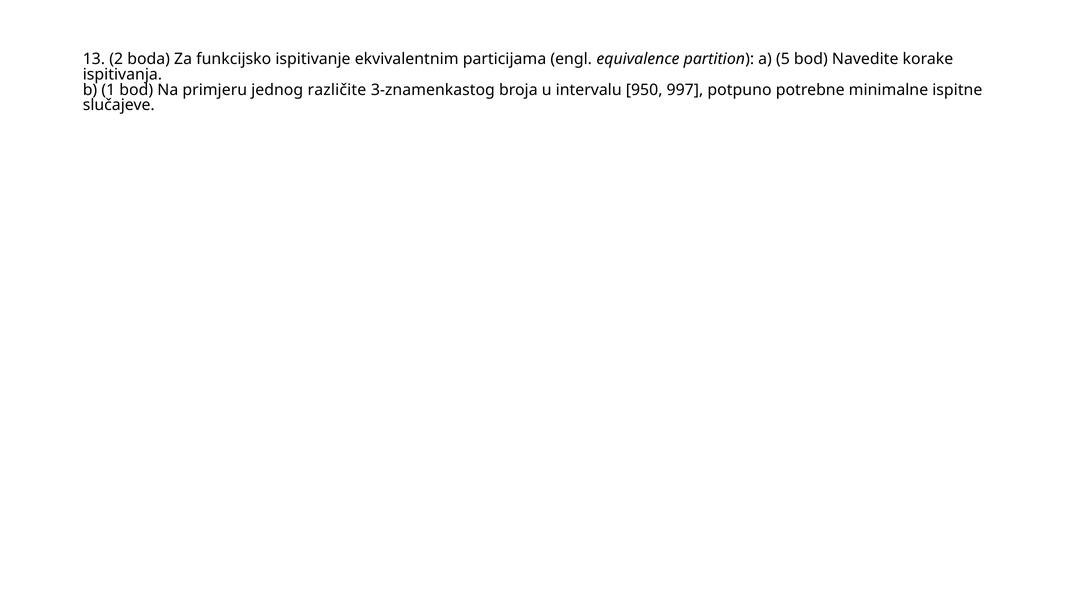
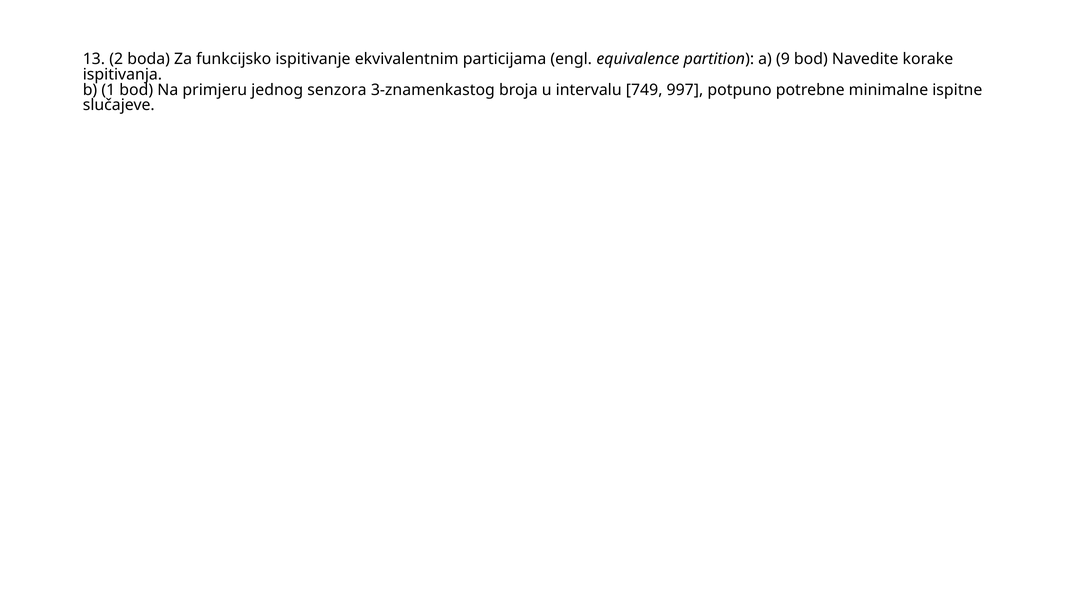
5: 5 -> 9 (783, 59)
različite: različite -> senzora (337, 90)
950: 950 -> 749 (644, 90)
